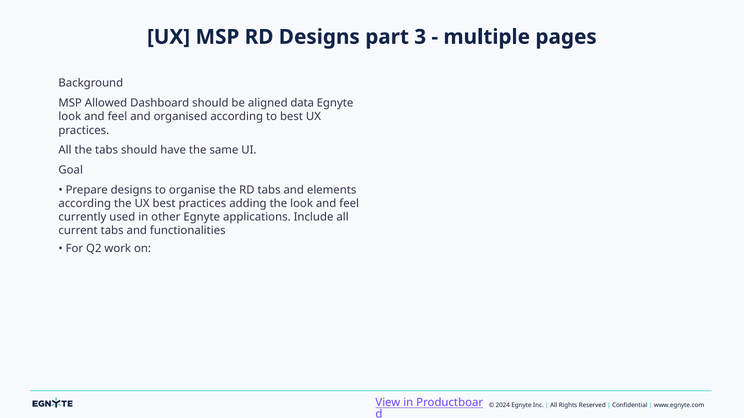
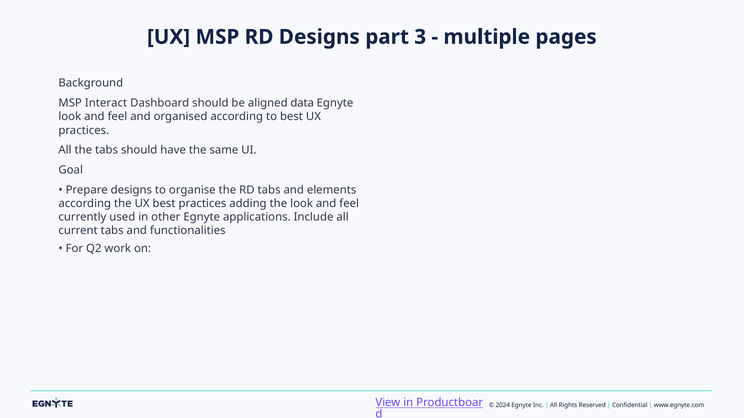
Allowed: Allowed -> Interact (106, 103)
